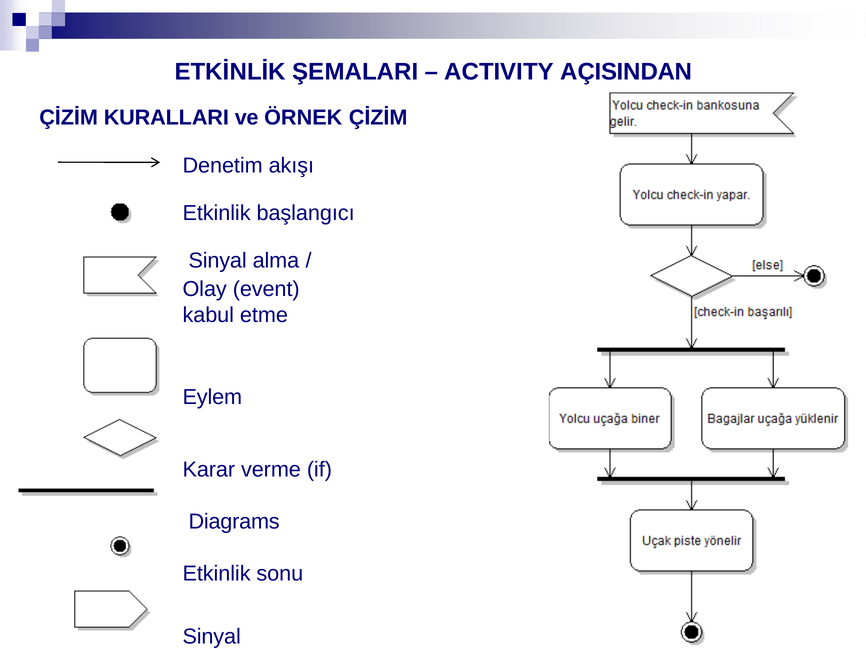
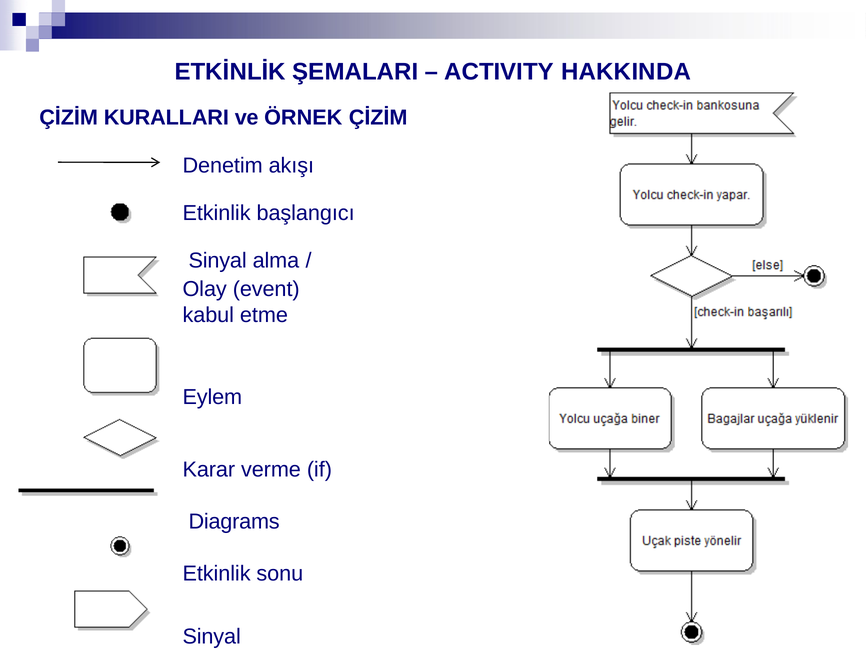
AÇISINDAN: AÇISINDAN -> HAKKINDA (626, 72)
